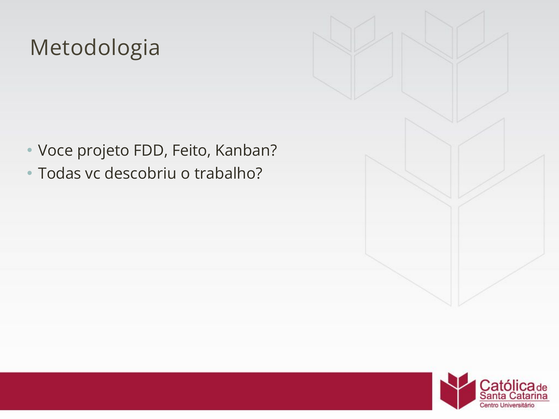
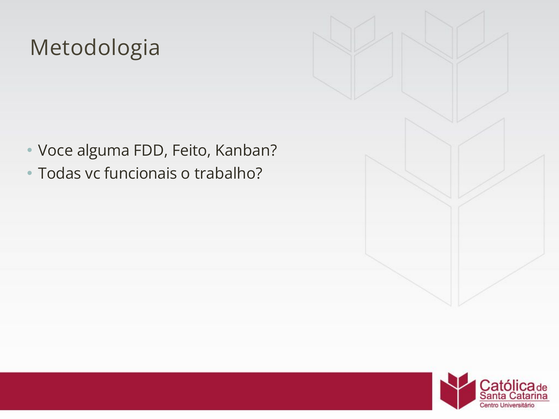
projeto: projeto -> alguma (103, 151)
descobriu: descobriu -> funcionais (141, 174)
